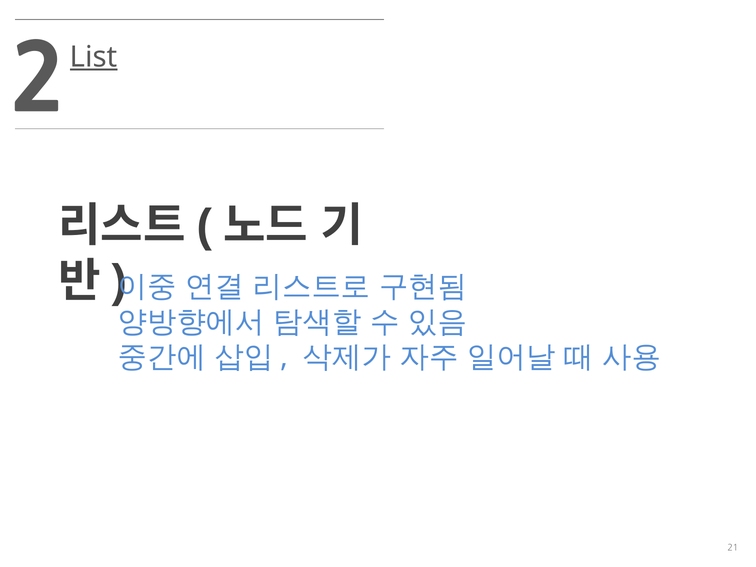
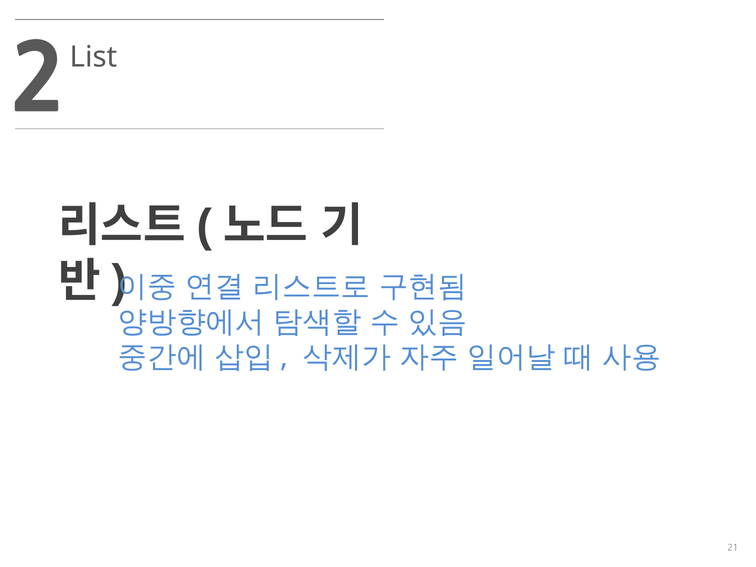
List underline: present -> none (94, 57)
